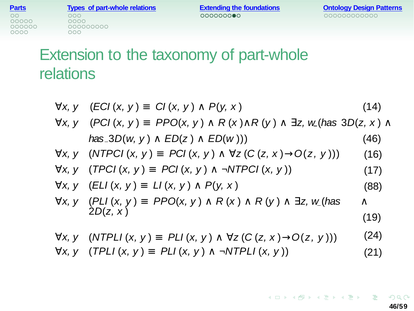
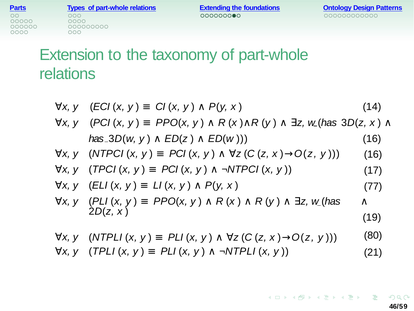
46: 46 -> 16 (372, 139)
88: 88 -> 77 (373, 186)
24: 24 -> 80 (373, 235)
